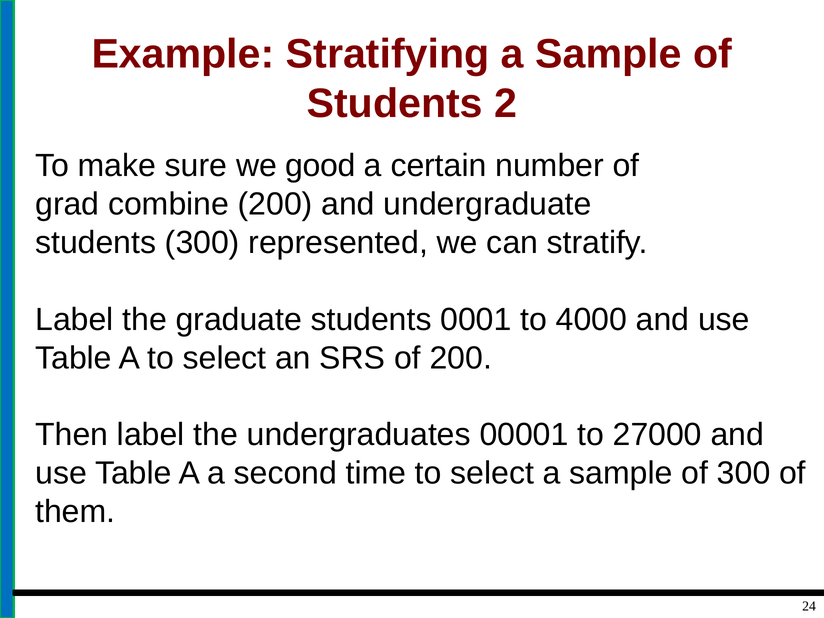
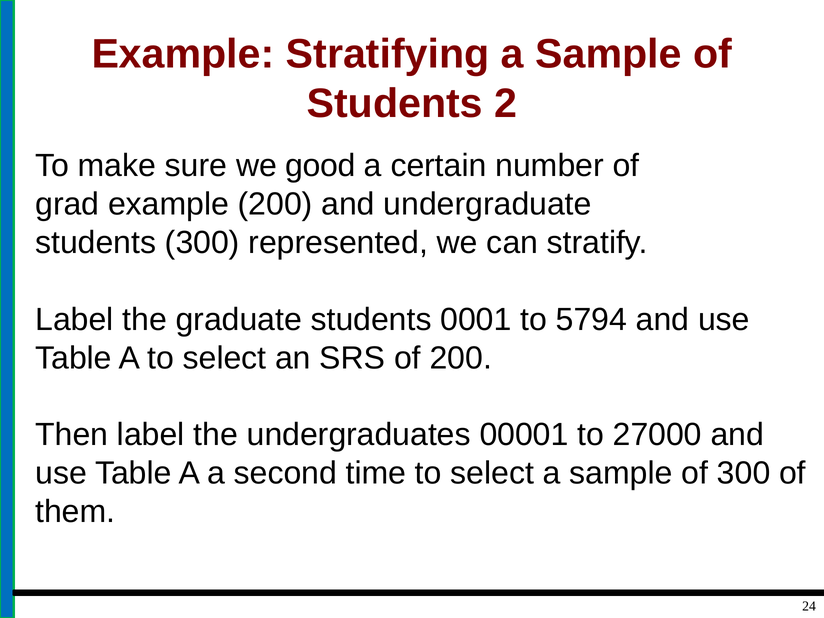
grad combine: combine -> example (169, 204)
4000: 4000 -> 5794 (592, 319)
